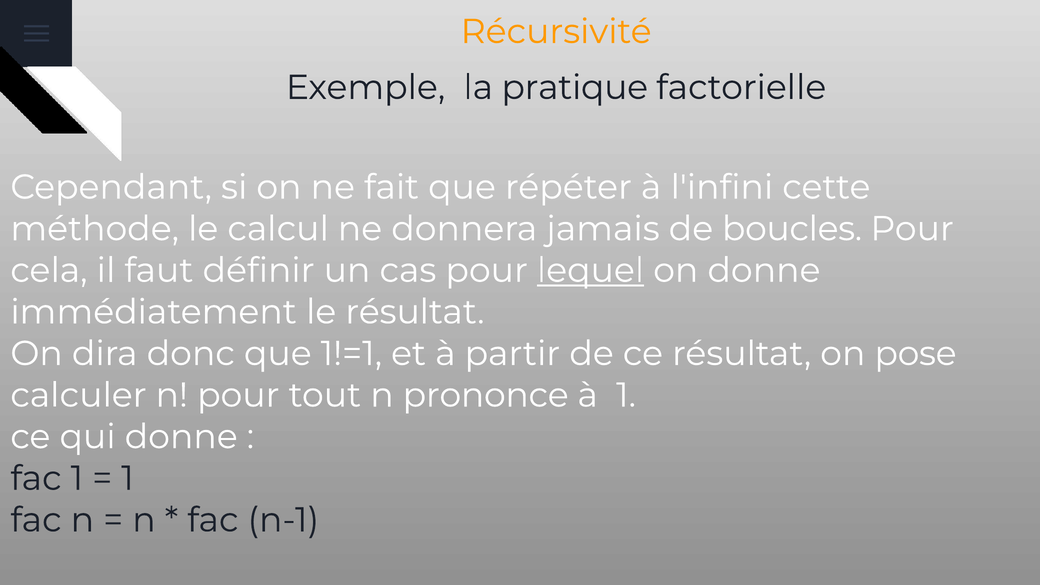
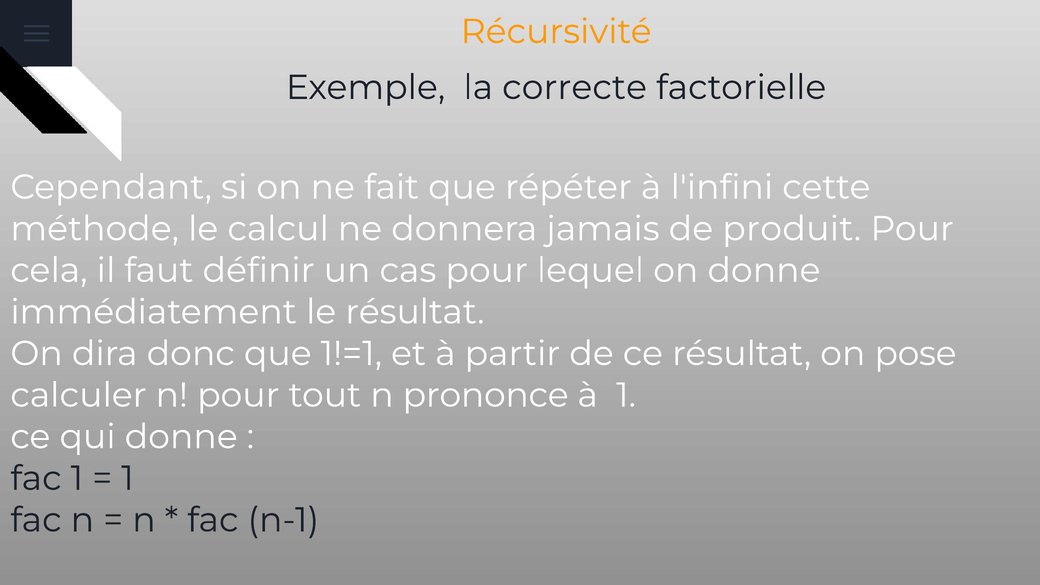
pratique: pratique -> correcte (575, 87)
boucles: boucles -> produit (792, 229)
lequel underline: present -> none (591, 270)
